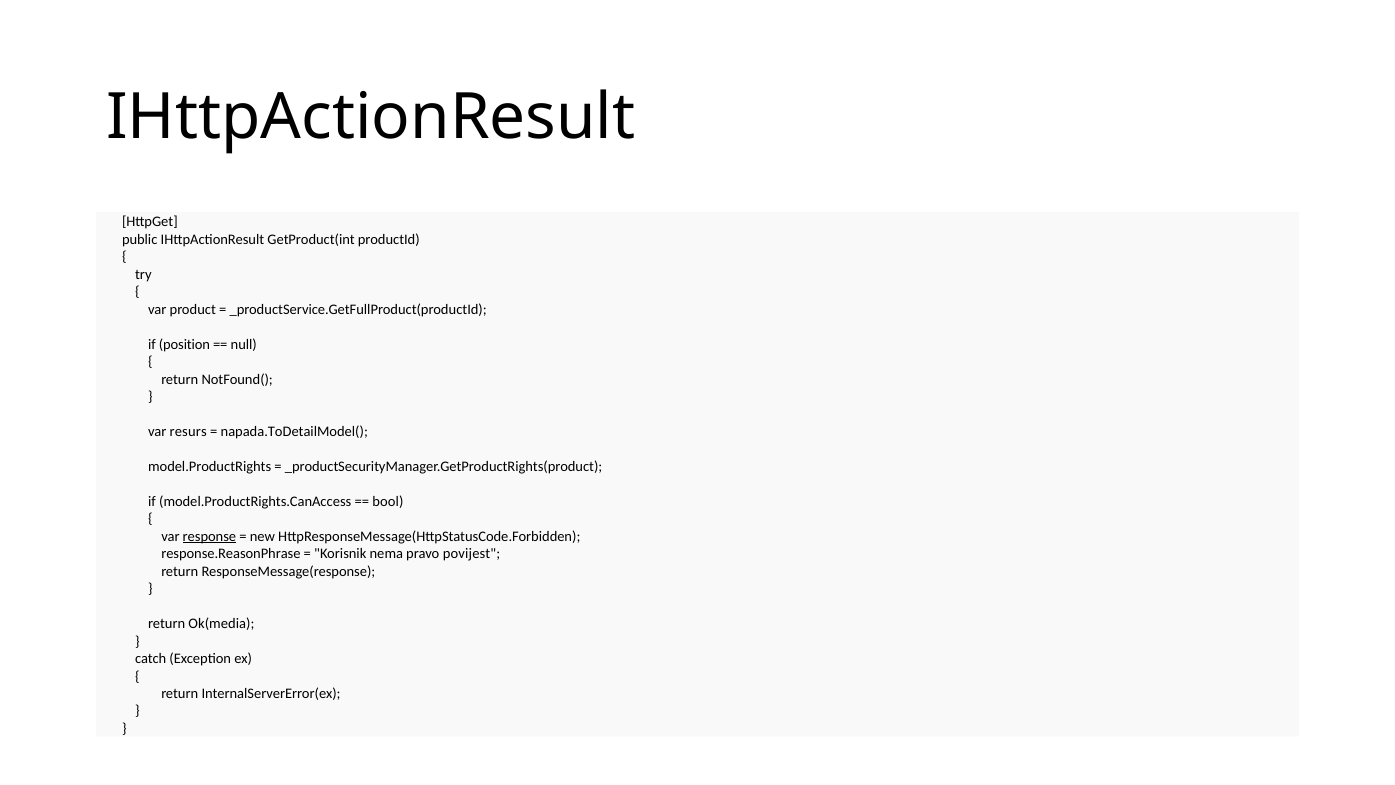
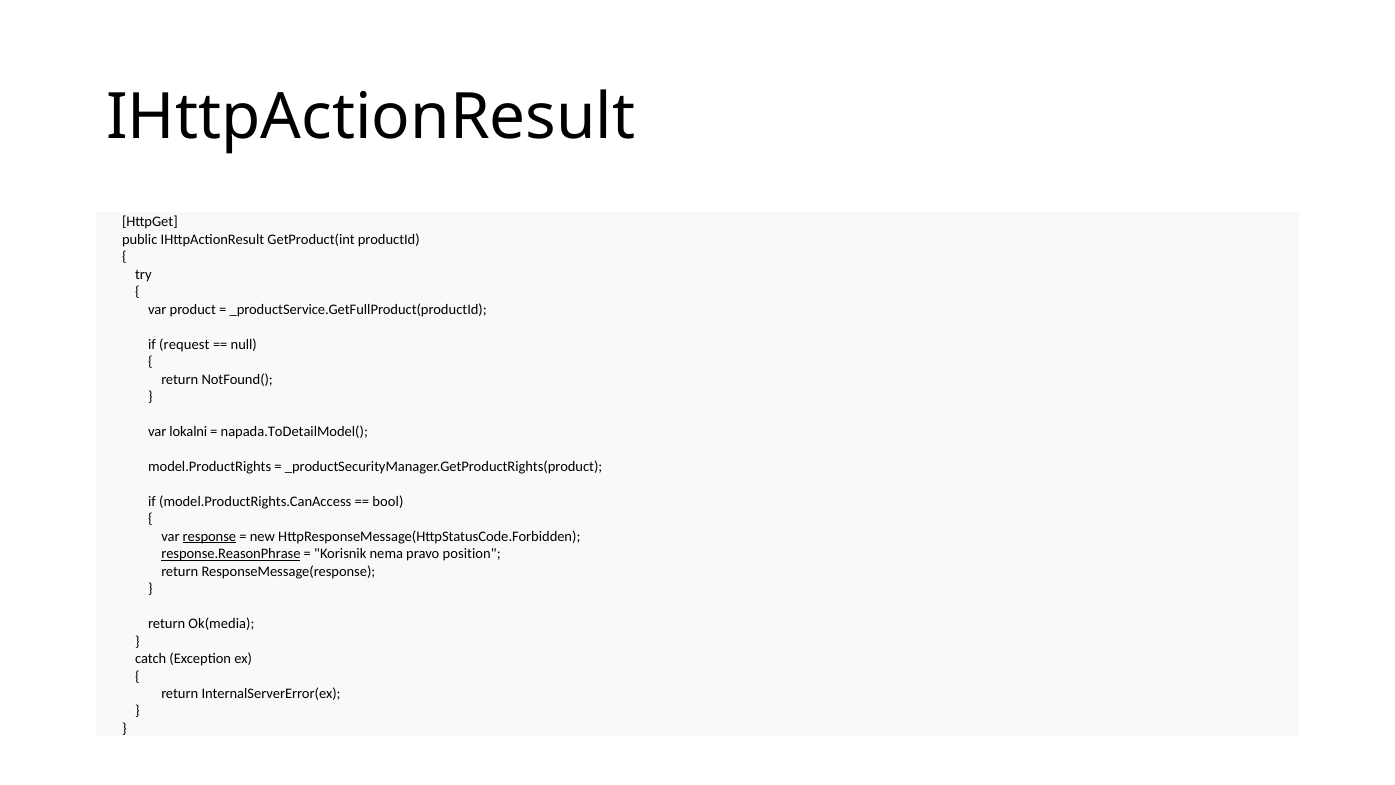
position: position -> request (184, 344)
resurs: resurs -> lokalni (188, 431)
response.ReasonPhrase underline: none -> present (231, 554)
povijest: povijest -> position (472, 554)
